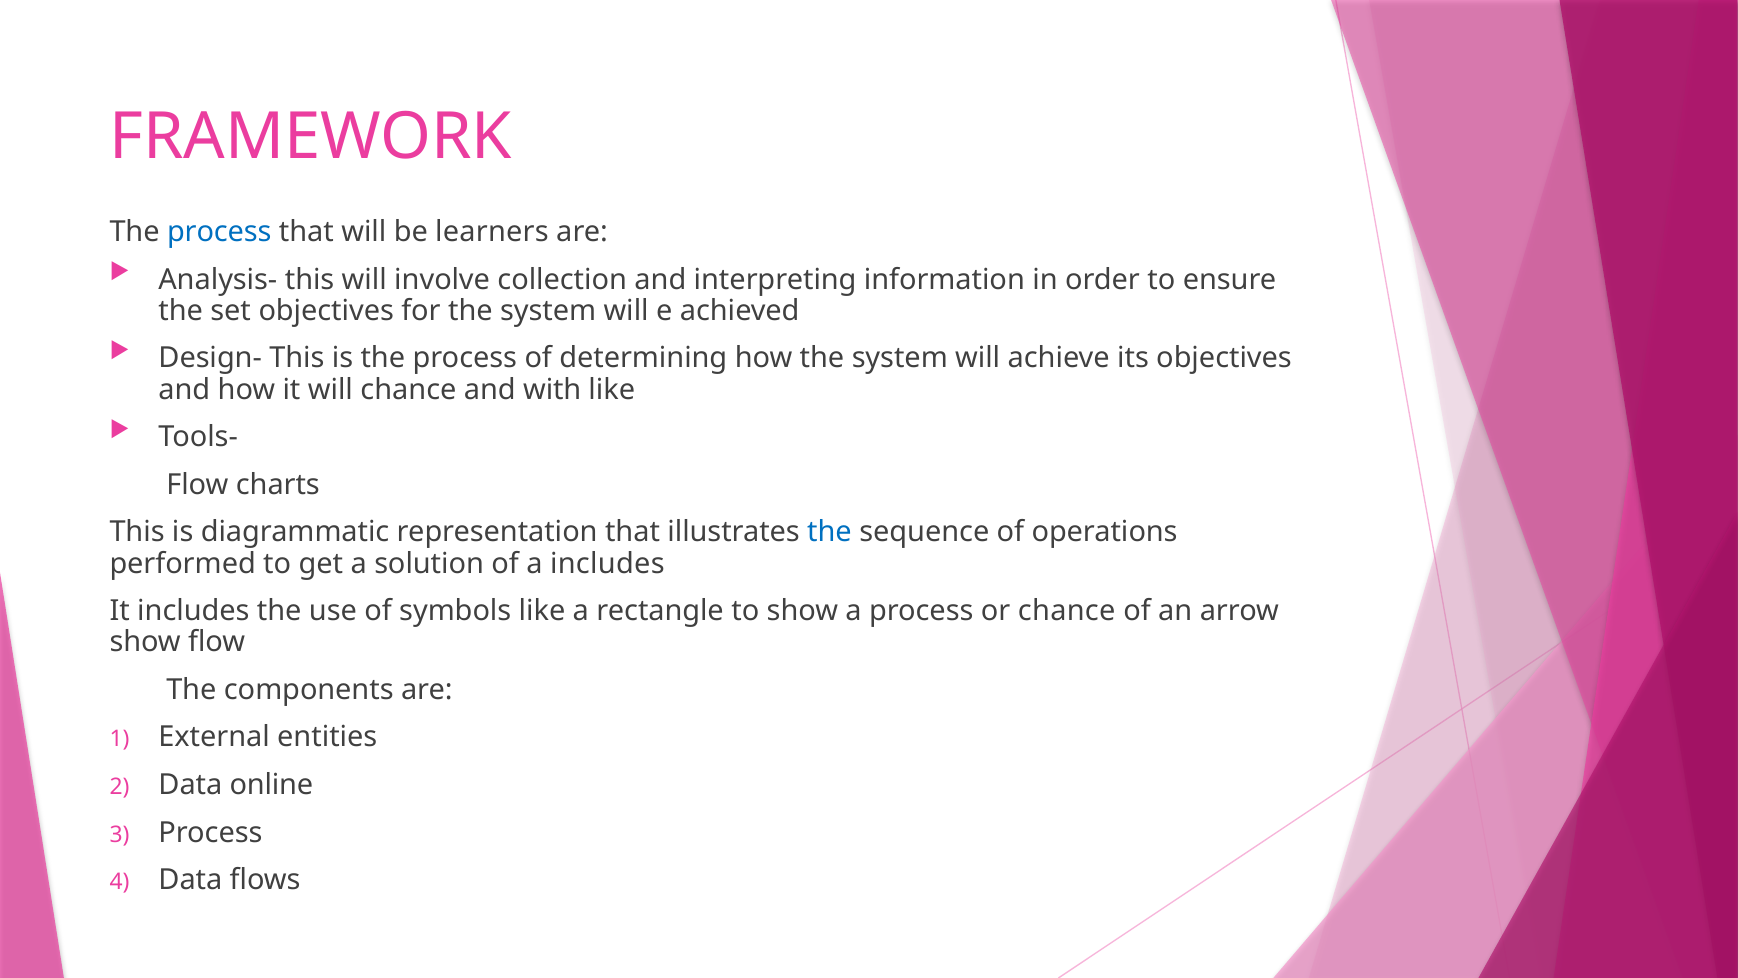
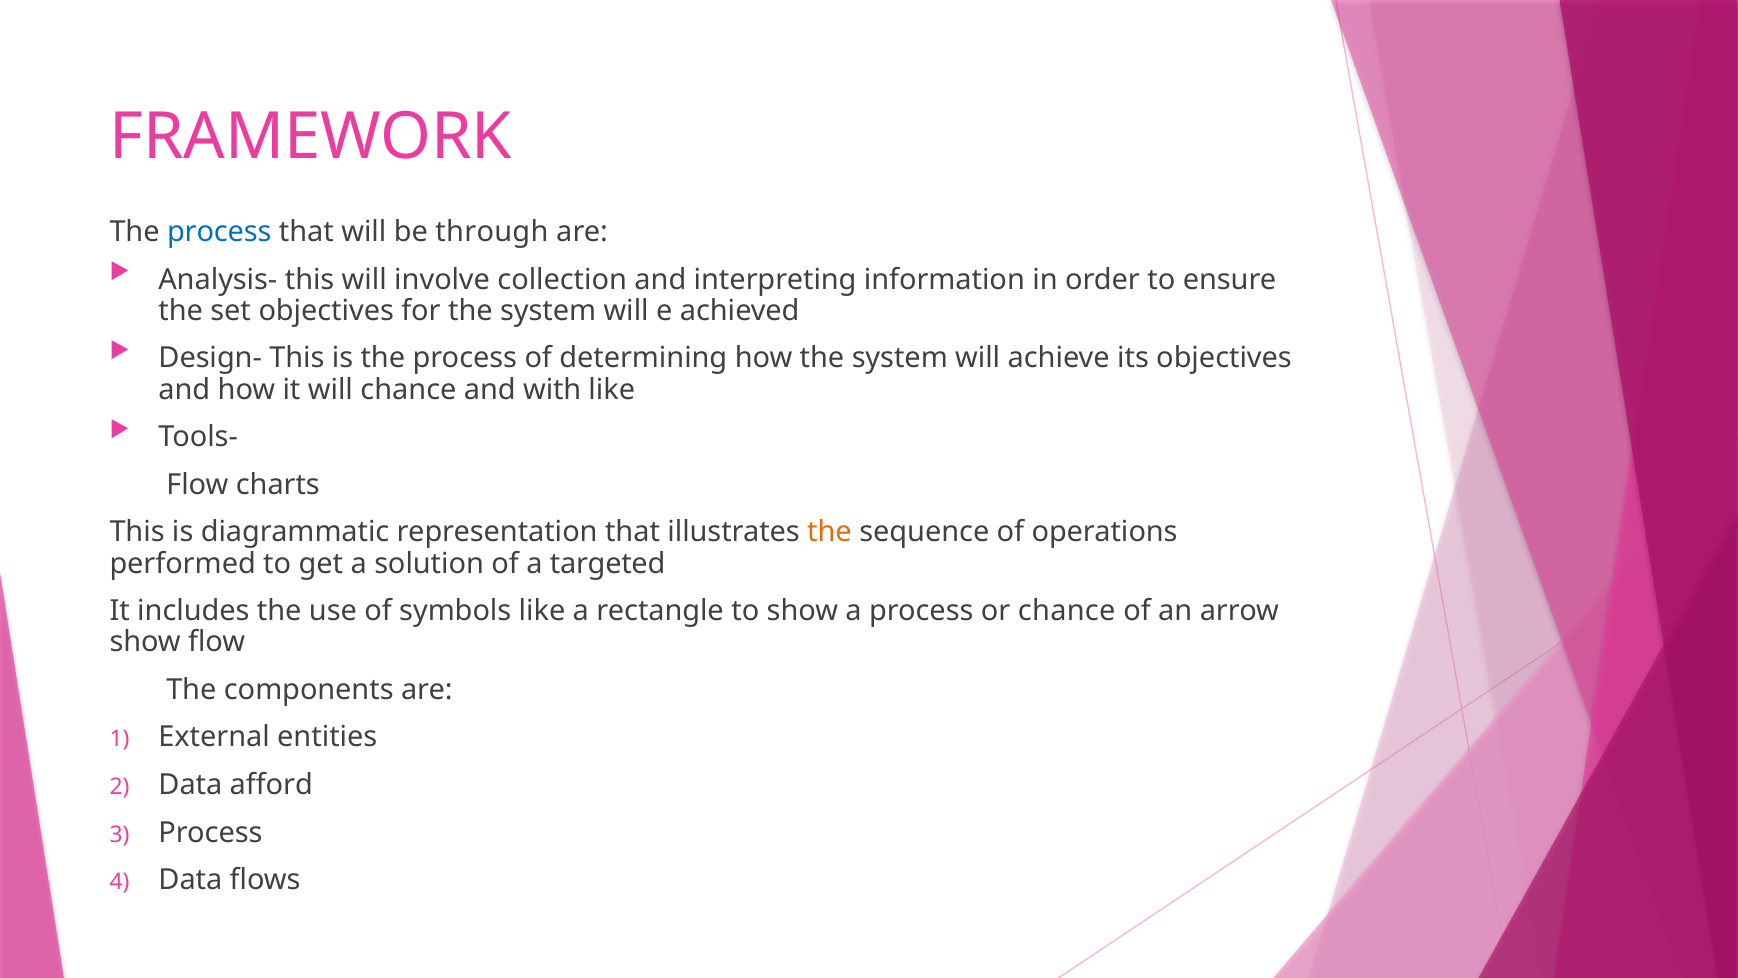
learners: learners -> through (492, 232)
the colour: blue -> orange (830, 532)
a includes: includes -> targeted (608, 563)
online: online -> afford (271, 785)
